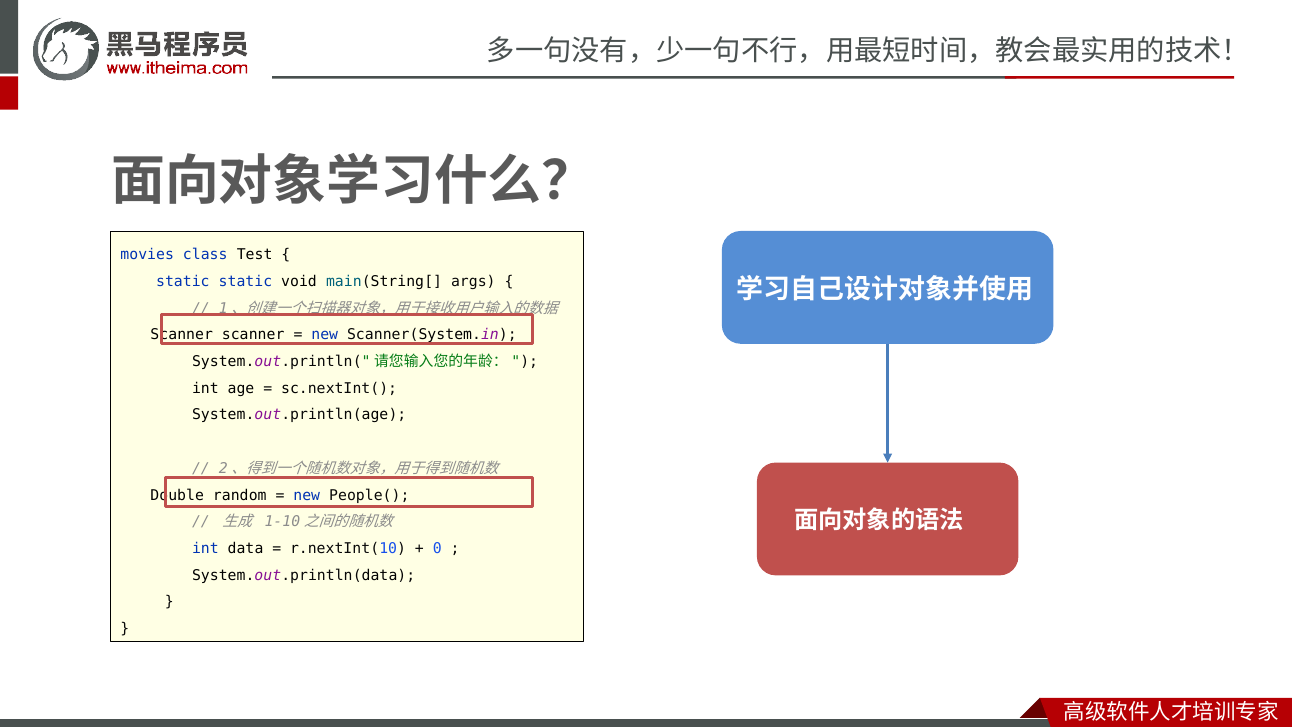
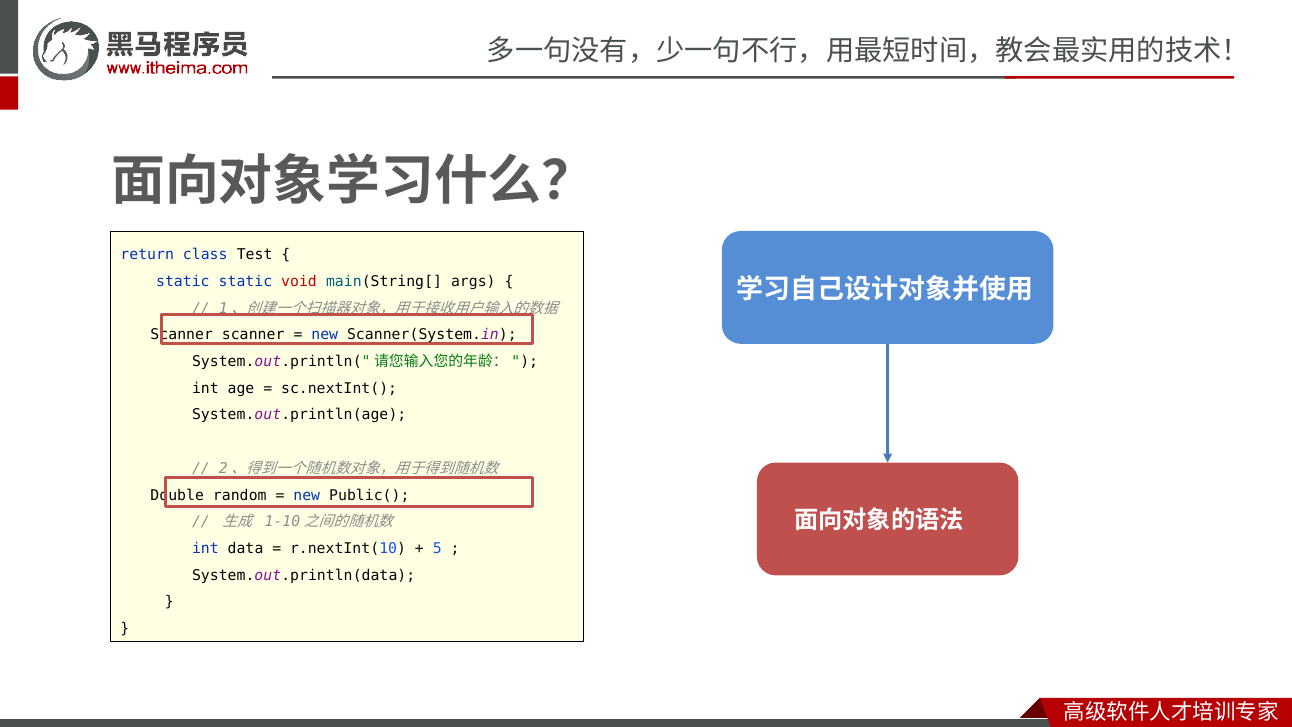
movies: movies -> return (147, 255)
void colour: black -> red (299, 282)
People(: People( -> Public( (369, 495)
0: 0 -> 5 (437, 548)
